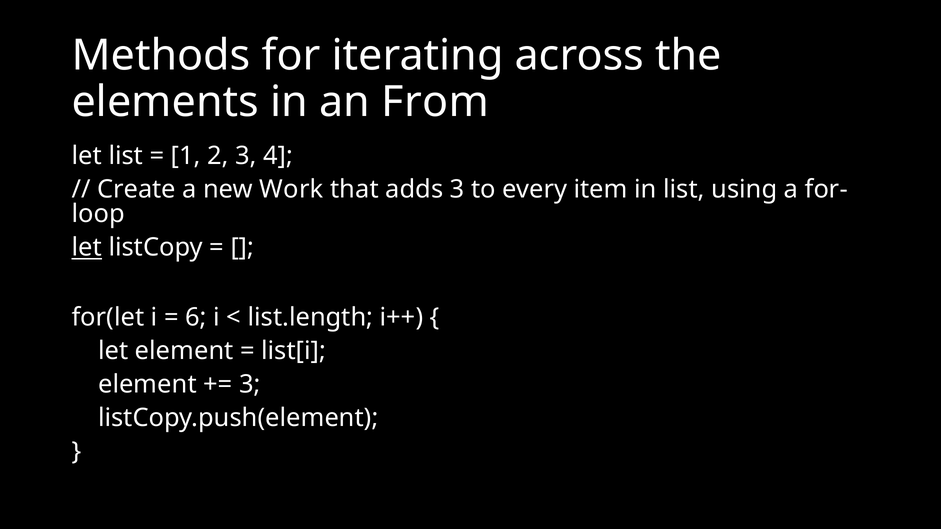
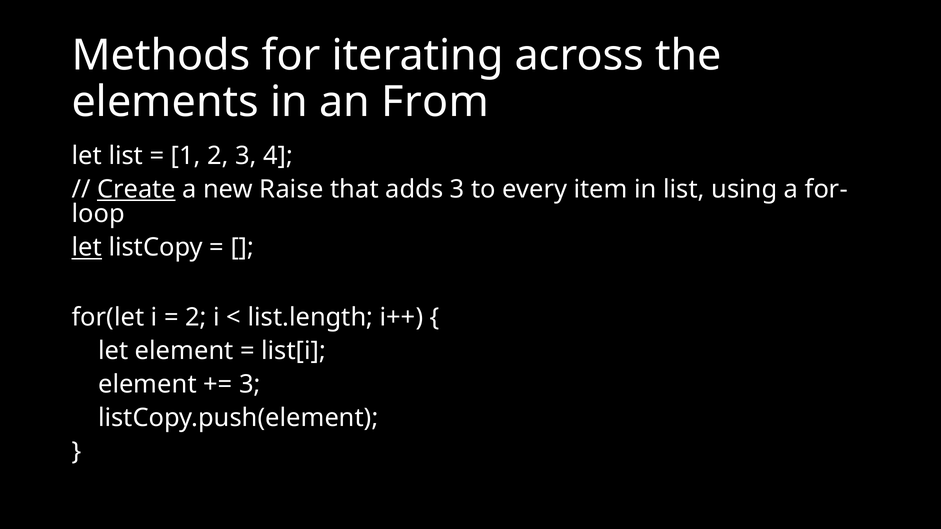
Create underline: none -> present (136, 189)
Work: Work -> Raise (292, 189)
6: 6 -> 2 (196, 318)
